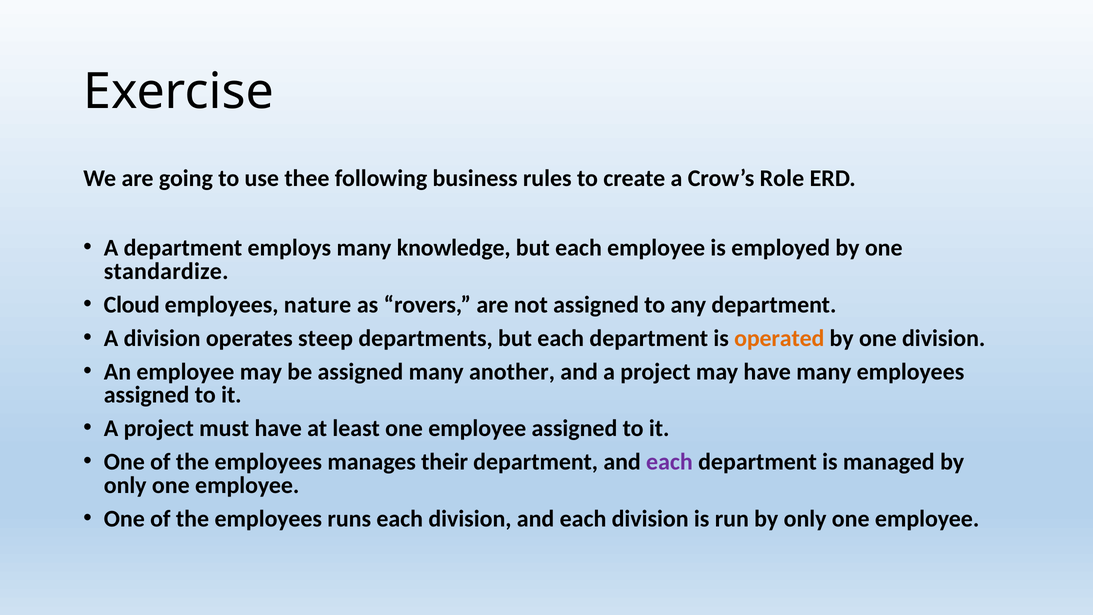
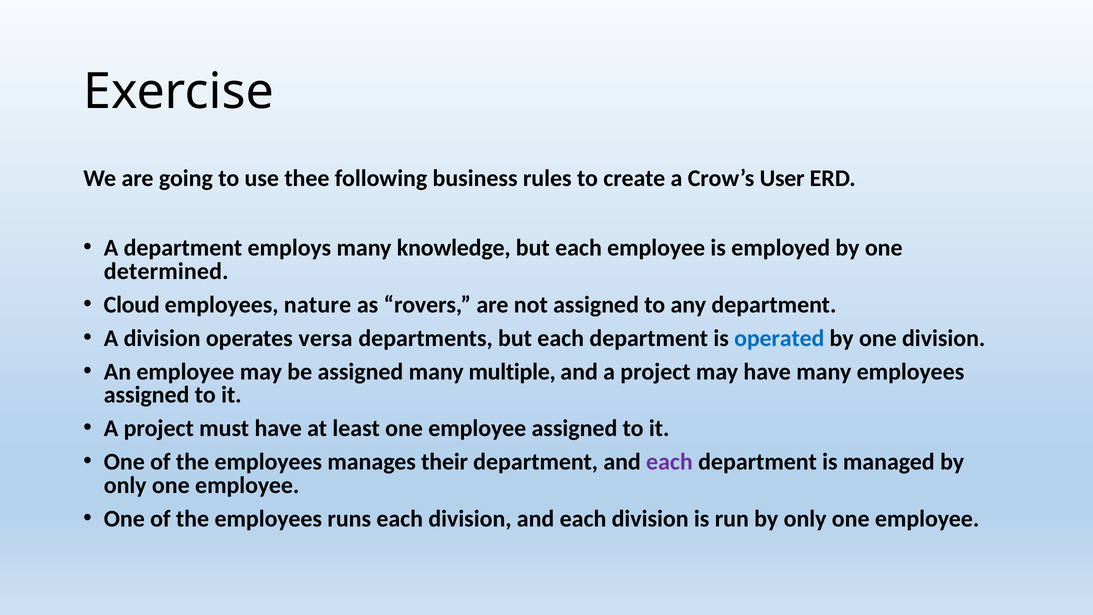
Role: Role -> User (782, 178)
standardize: standardize -> determined (166, 271)
steep: steep -> versa (325, 338)
operated colour: orange -> blue (779, 338)
another: another -> multiple (512, 372)
